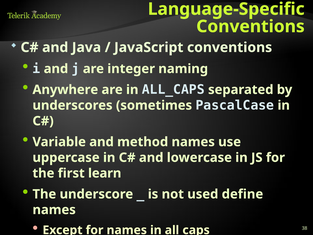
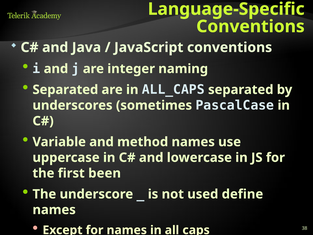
Anywhere: Anywhere -> Separated (65, 90)
learn: learn -> been (105, 173)
